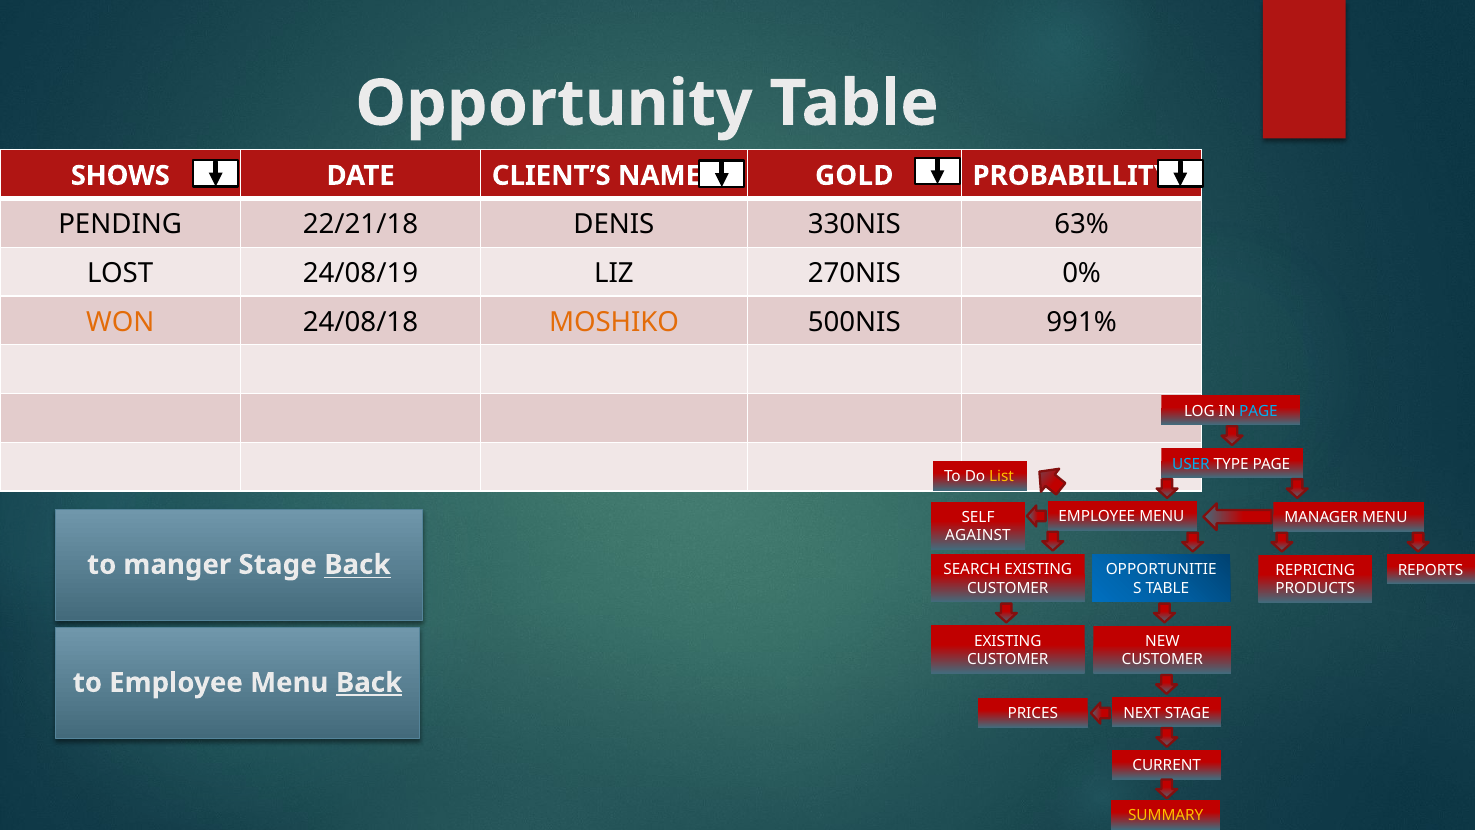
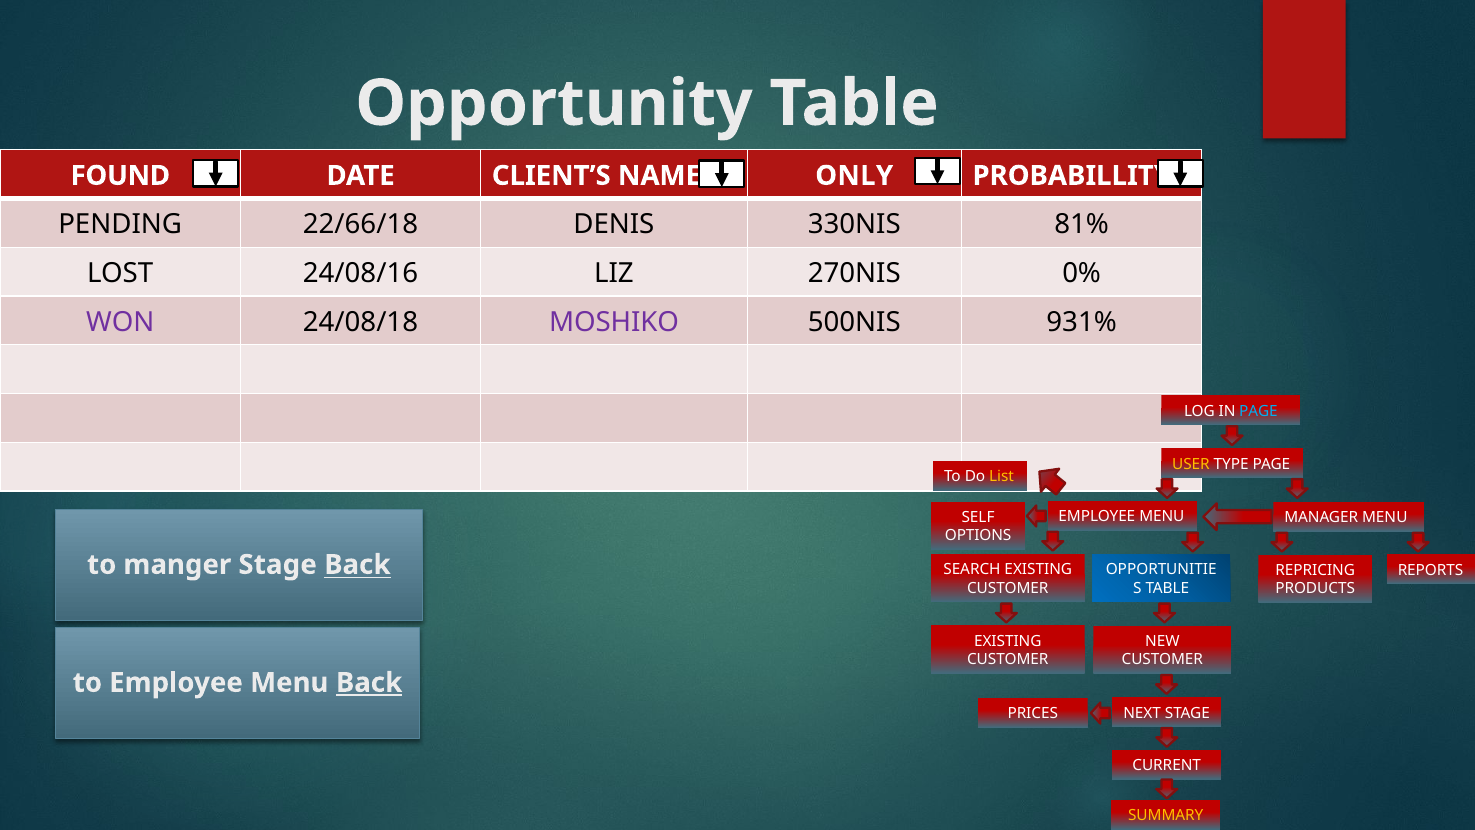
SHOWS: SHOWS -> FOUND (120, 176)
GOLD: GOLD -> ONLY (854, 176)
22/21/18: 22/21/18 -> 22/66/18 (360, 224)
63%: 63% -> 81% (1082, 224)
24/08/19: 24/08/19 -> 24/08/16 (360, 273)
WON colour: orange -> purple (120, 322)
MOSHIKO colour: orange -> purple (614, 322)
991%: 991% -> 931% (1082, 322)
USER colour: light blue -> yellow (1191, 464)
AGAINST: AGAINST -> OPTIONS (978, 536)
